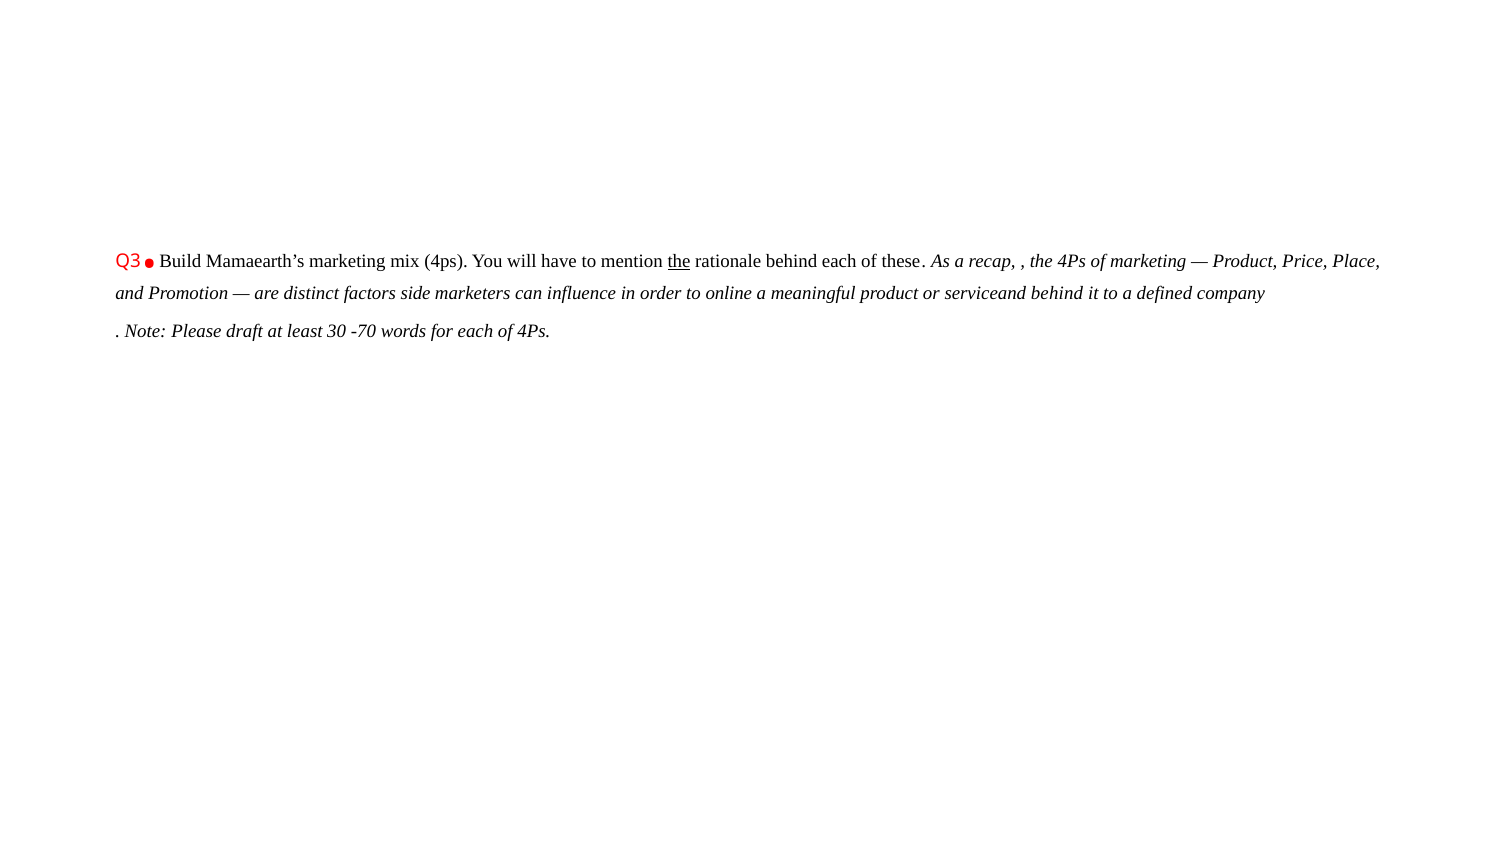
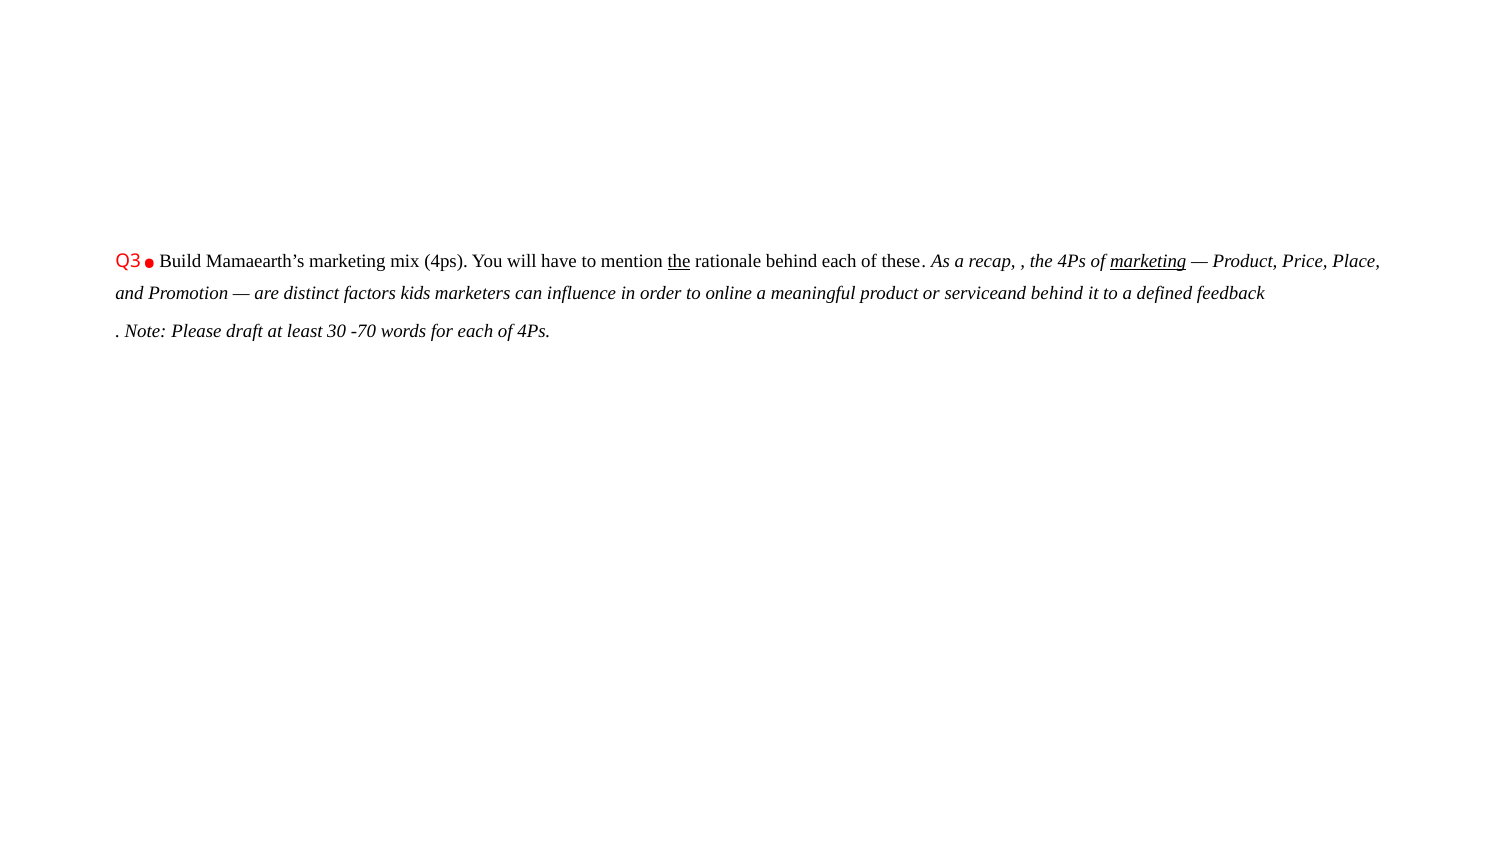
marketing underline: none -> present (1148, 261)
side: side -> kids (416, 293)
company: company -> feedback (1231, 293)
